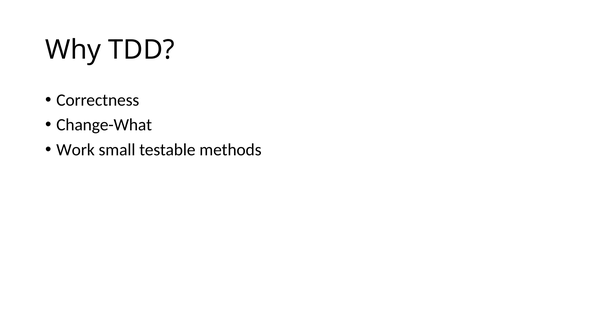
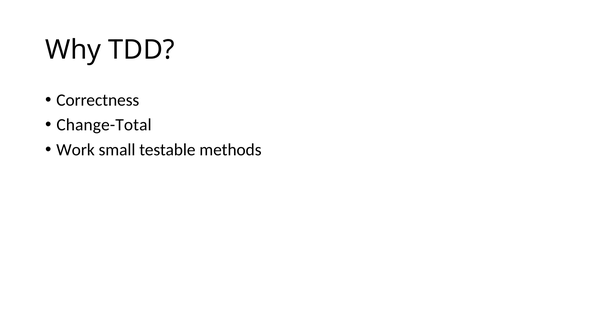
Change-What: Change-What -> Change-Total (104, 125)
